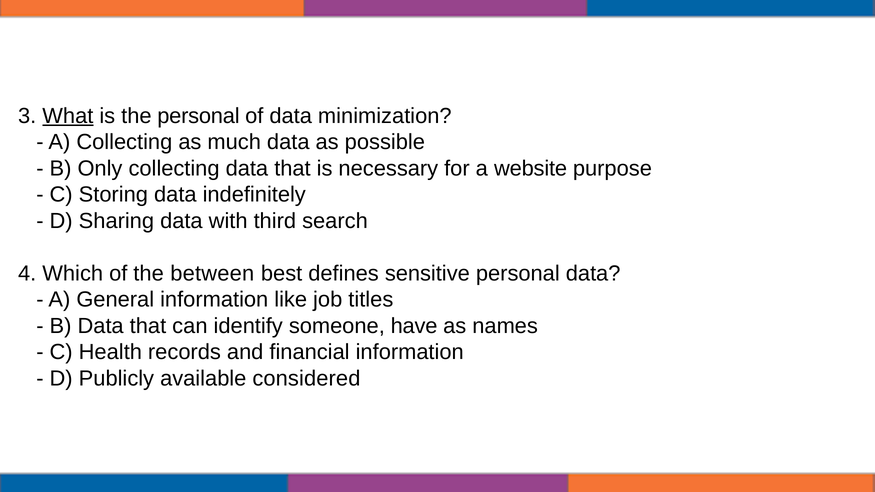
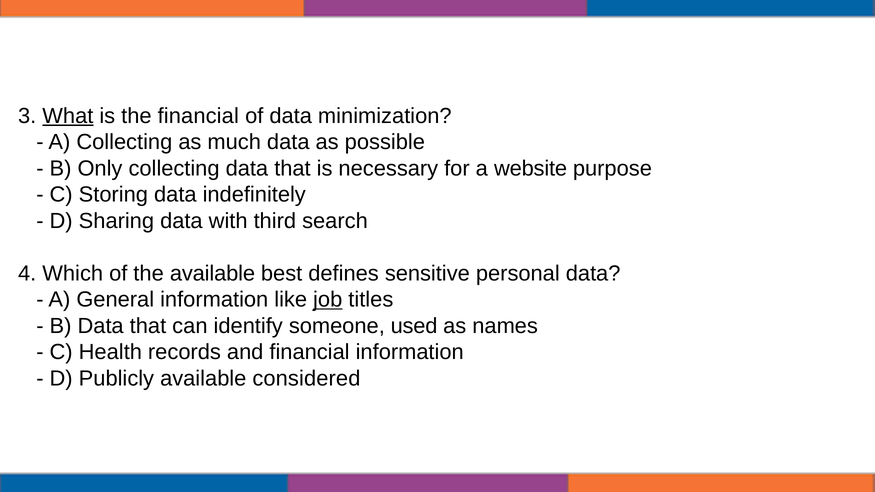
the personal: personal -> financial (198, 116)
the between: between -> available (212, 274)
job underline: none -> present (328, 300)
have: have -> used (414, 326)
